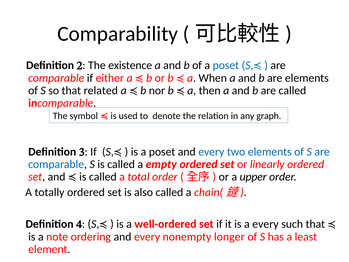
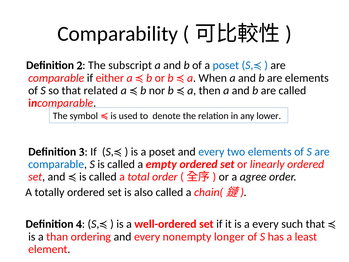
existence: existence -> subscript (130, 65)
graph: graph -> lower (269, 116)
upper: upper -> agree (253, 177)
note: note -> than (57, 236)
